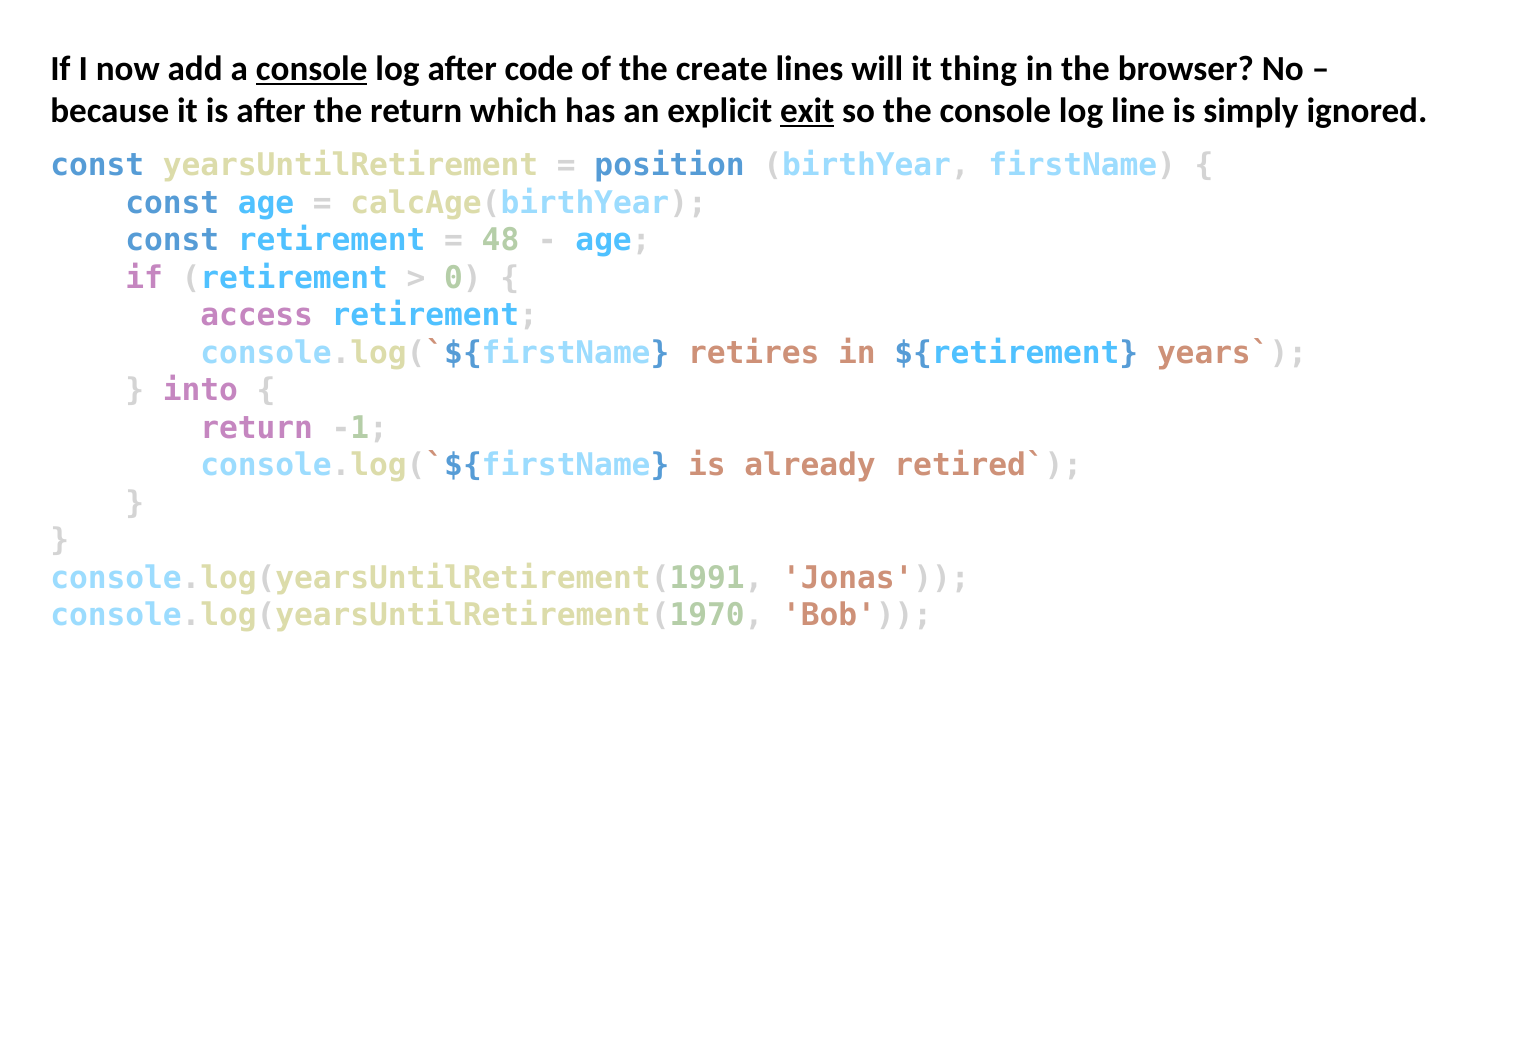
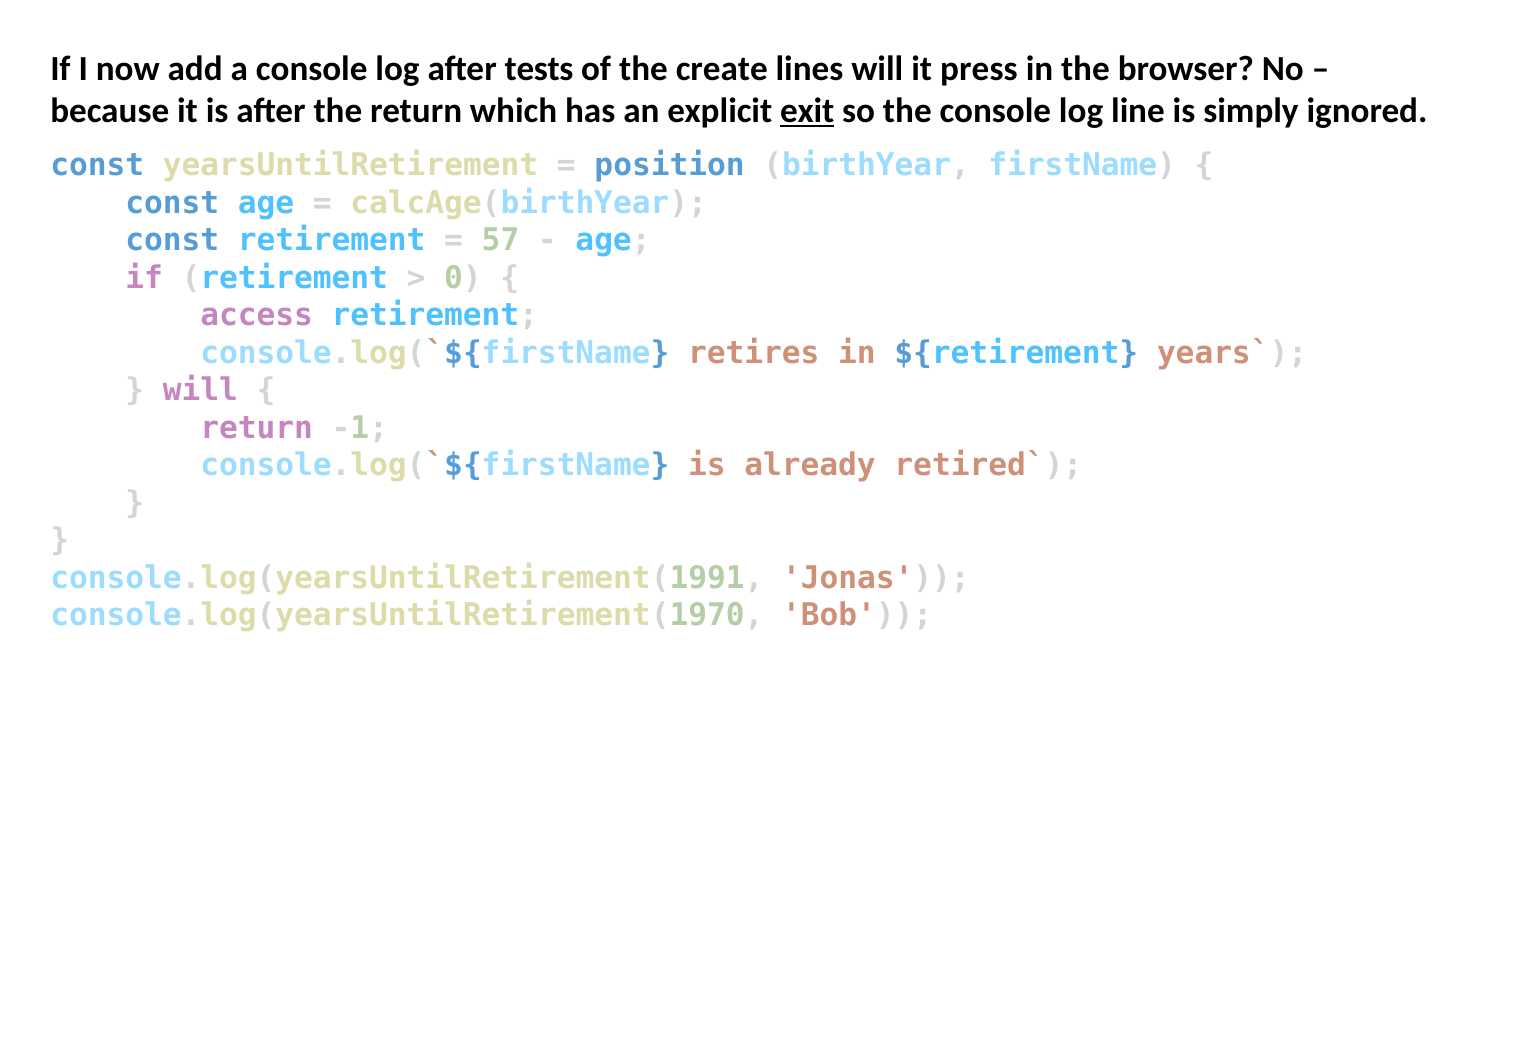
console underline: present -> none (312, 69)
code: code -> tests (539, 69)
thing: thing -> press (979, 69)
48: 48 -> 57 (501, 241)
into: into -> will (200, 391)
